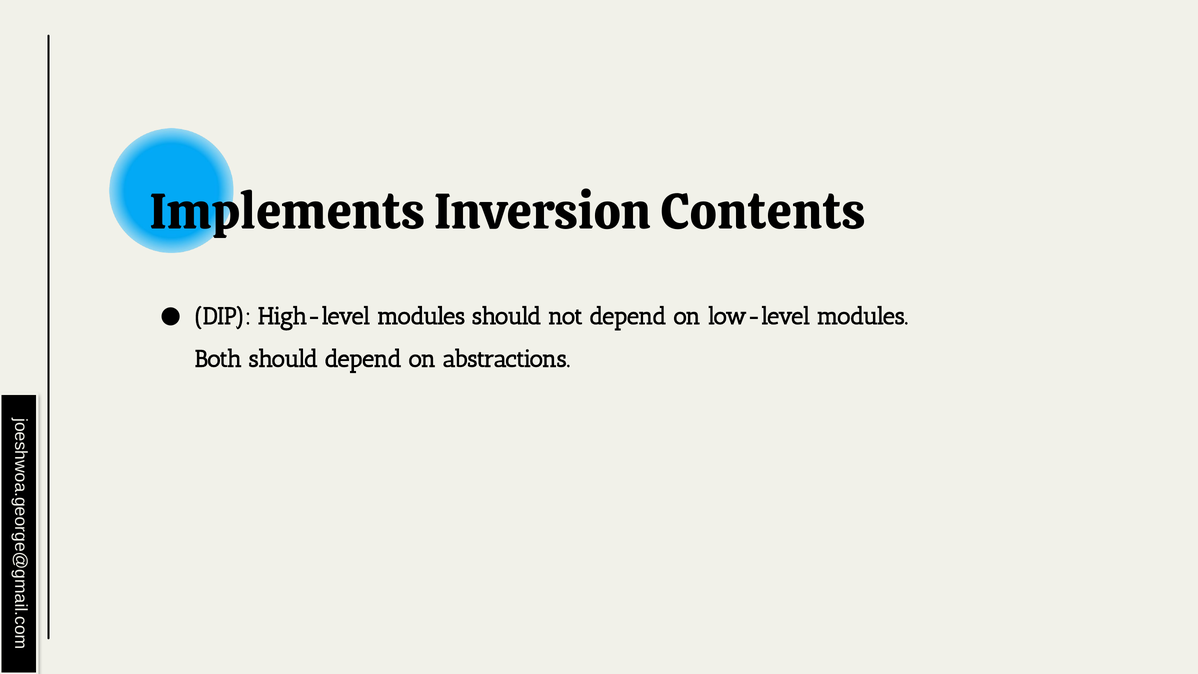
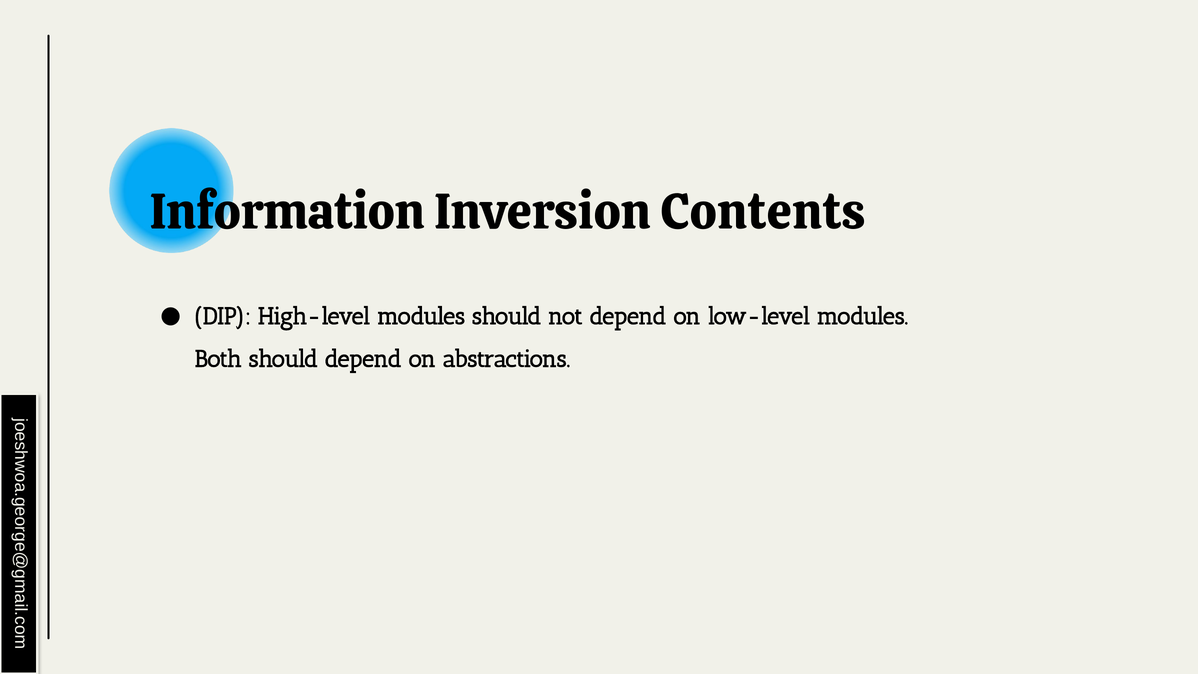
Implements: Implements -> Information (287, 212)
